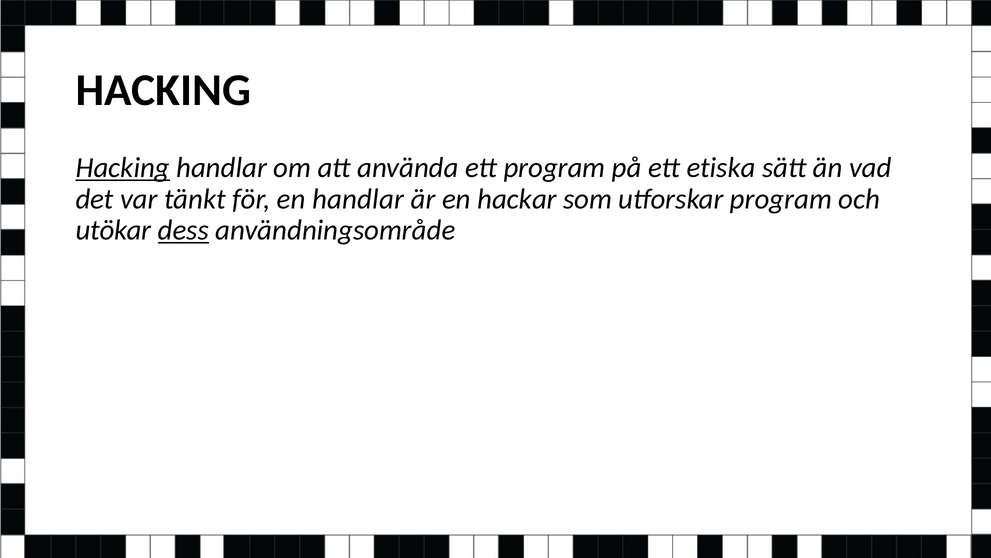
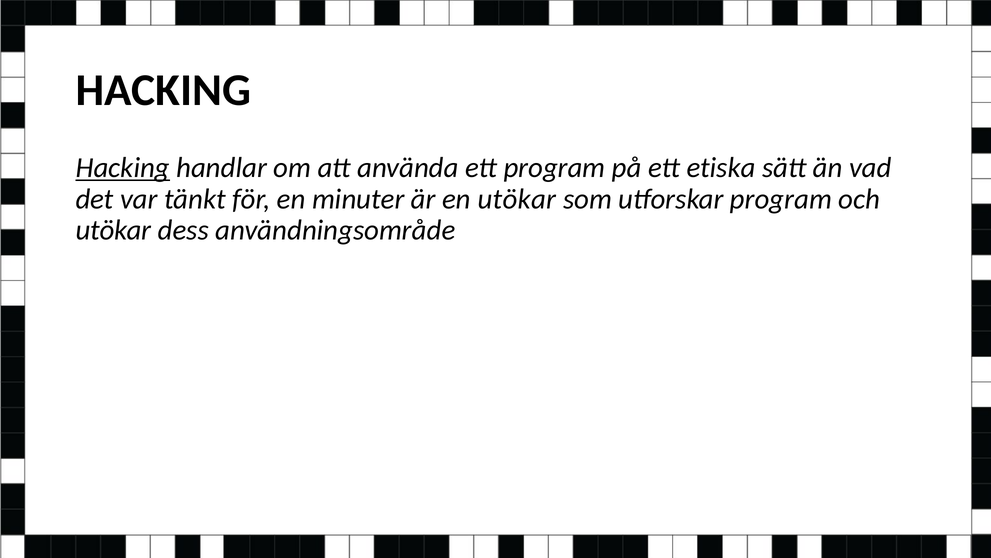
en handlar: handlar -> minuter (358, 199)
en hackar: hackar -> utökar (517, 199)
dess underline: present -> none (183, 230)
